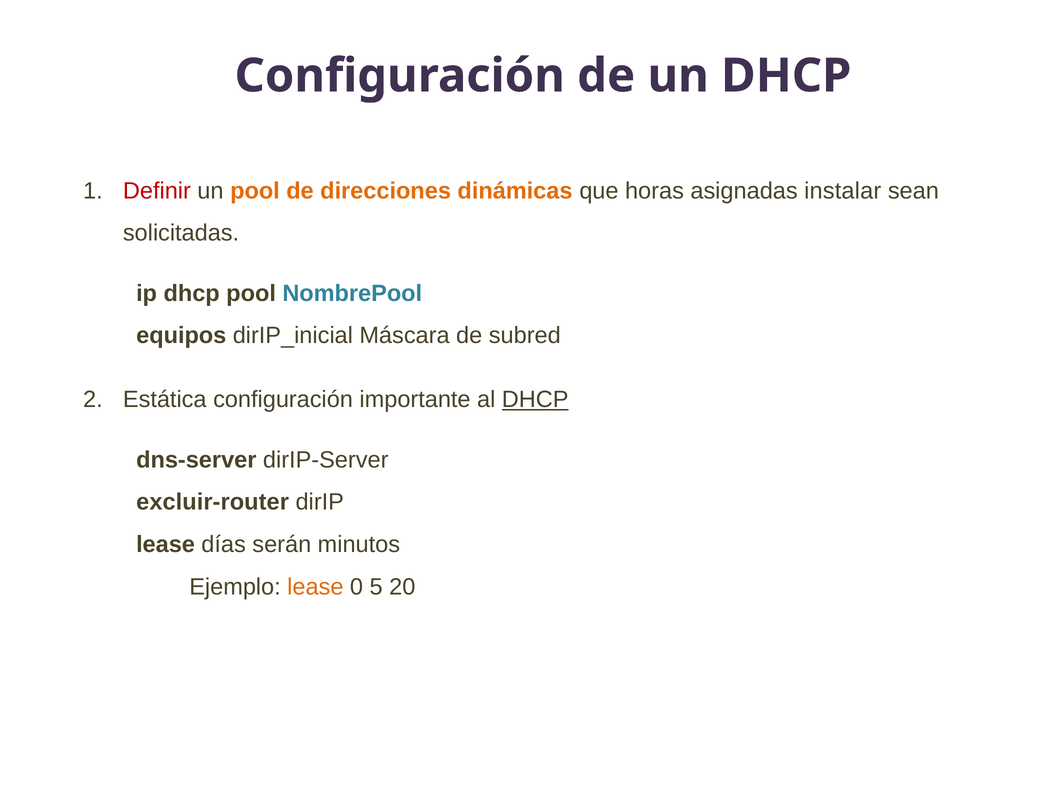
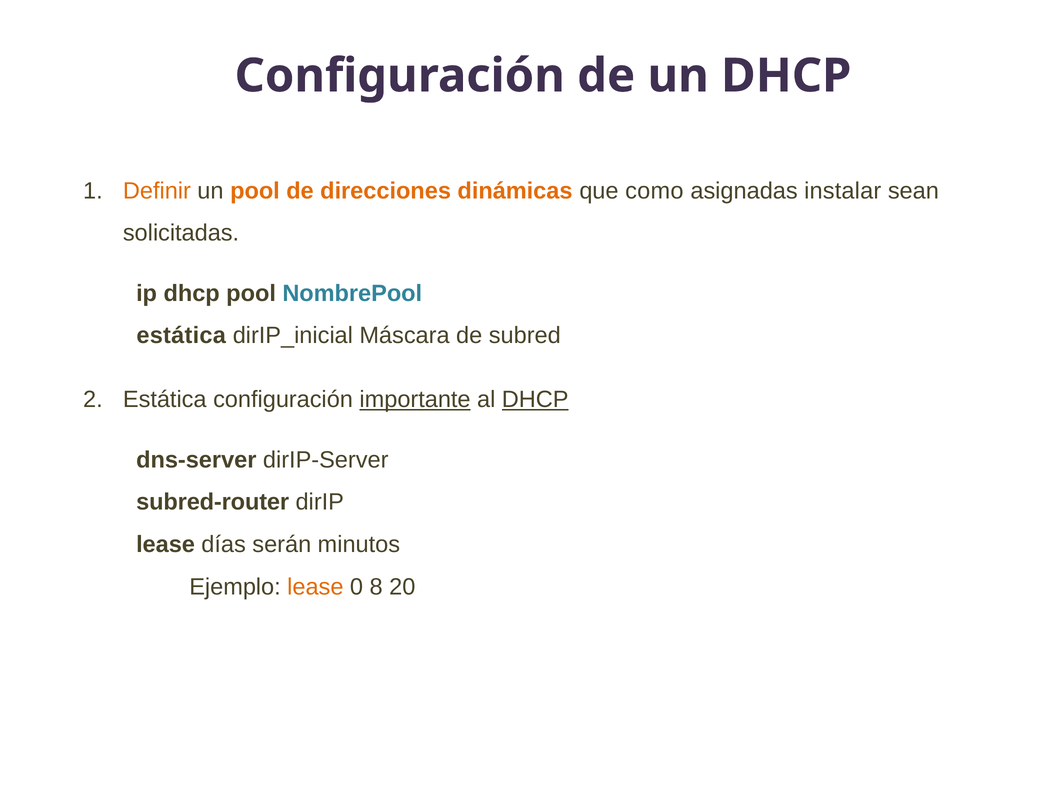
Definir colour: red -> orange (157, 191)
horas: horas -> como (654, 191)
equipos: equipos -> estática (181, 336)
importante underline: none -> present (415, 400)
excluir-router: excluir-router -> subred-router (213, 502)
5: 5 -> 8 (376, 587)
